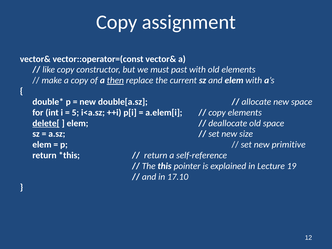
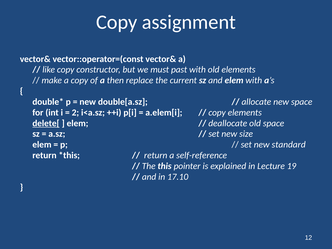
then underline: present -> none (115, 80)
5: 5 -> 2 (75, 113)
primitive: primitive -> standard (289, 145)
